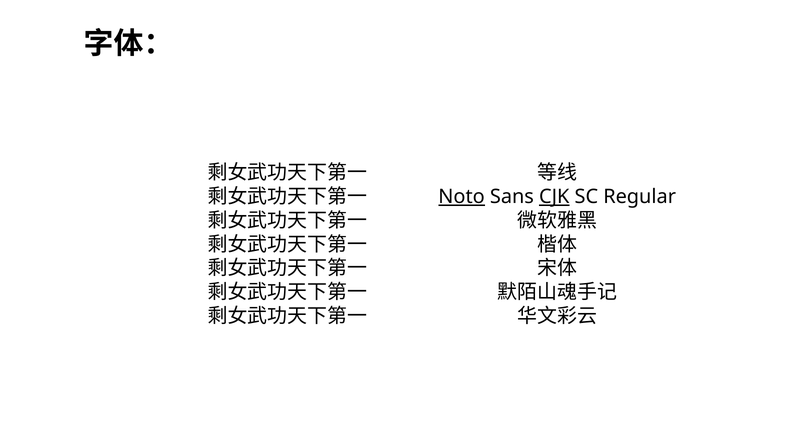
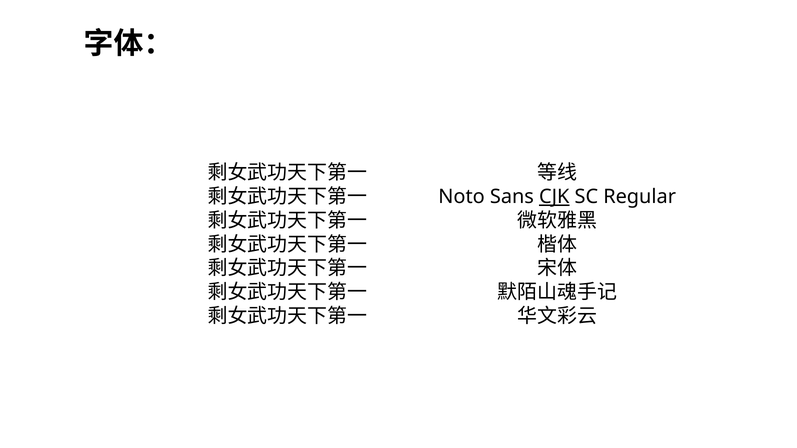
Noto underline: present -> none (462, 197)
